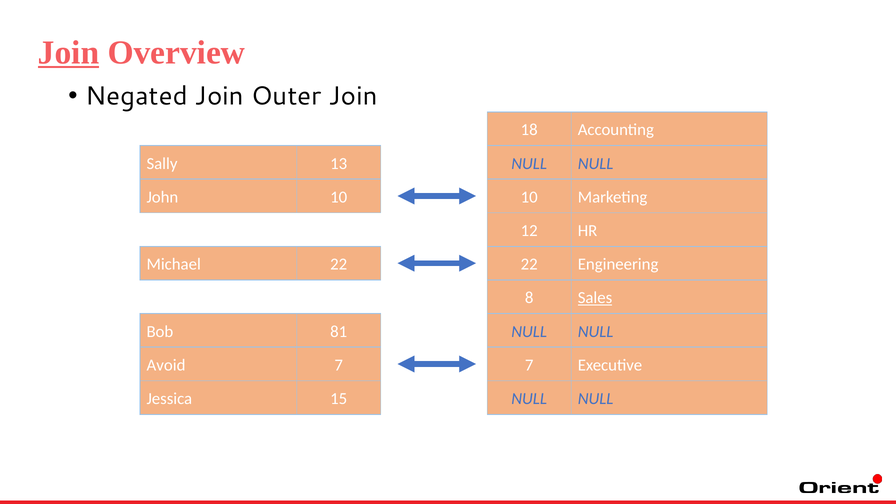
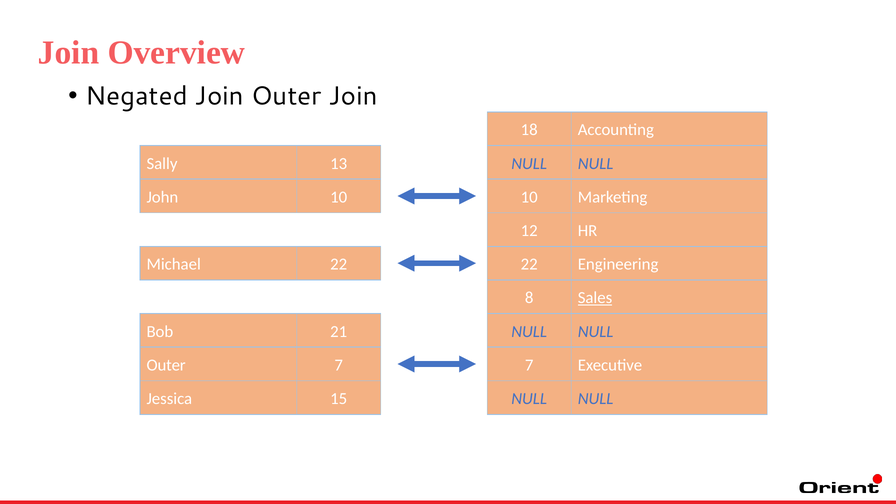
Join underline: present -> none (69, 53)
81: 81 -> 21 (339, 332)
Avoid: Avoid -> Outer (166, 365)
